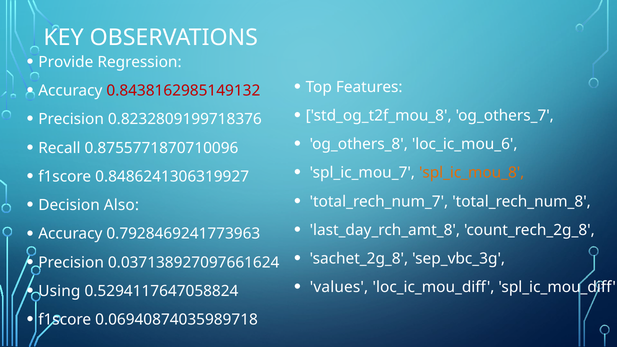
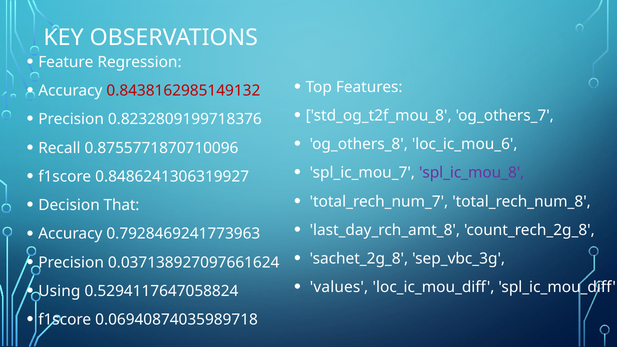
Provide: Provide -> Feature (66, 62)
spl_ic_mou_8 colour: orange -> purple (472, 173)
Also: Also -> That (122, 205)
